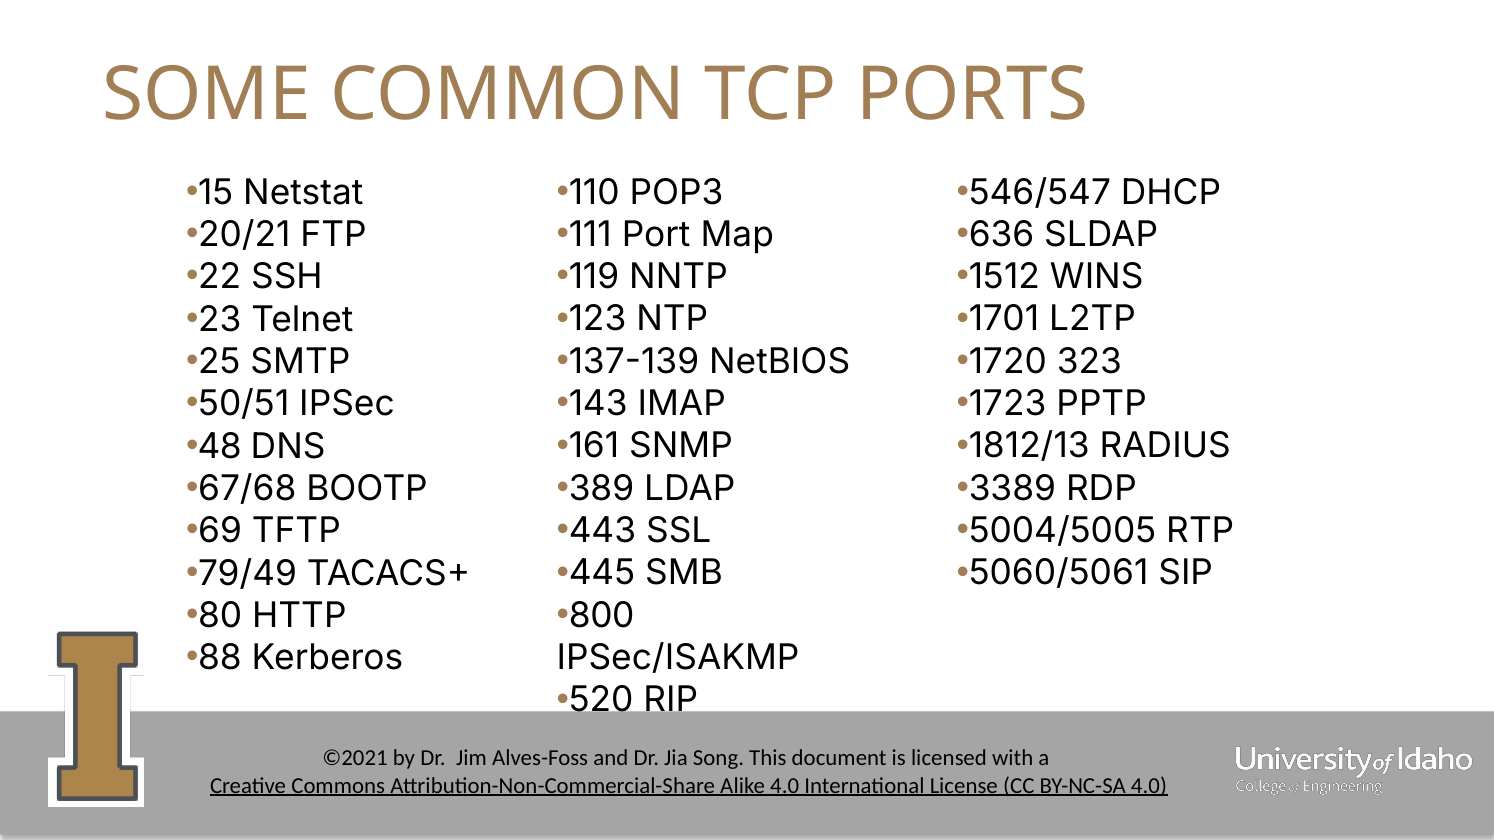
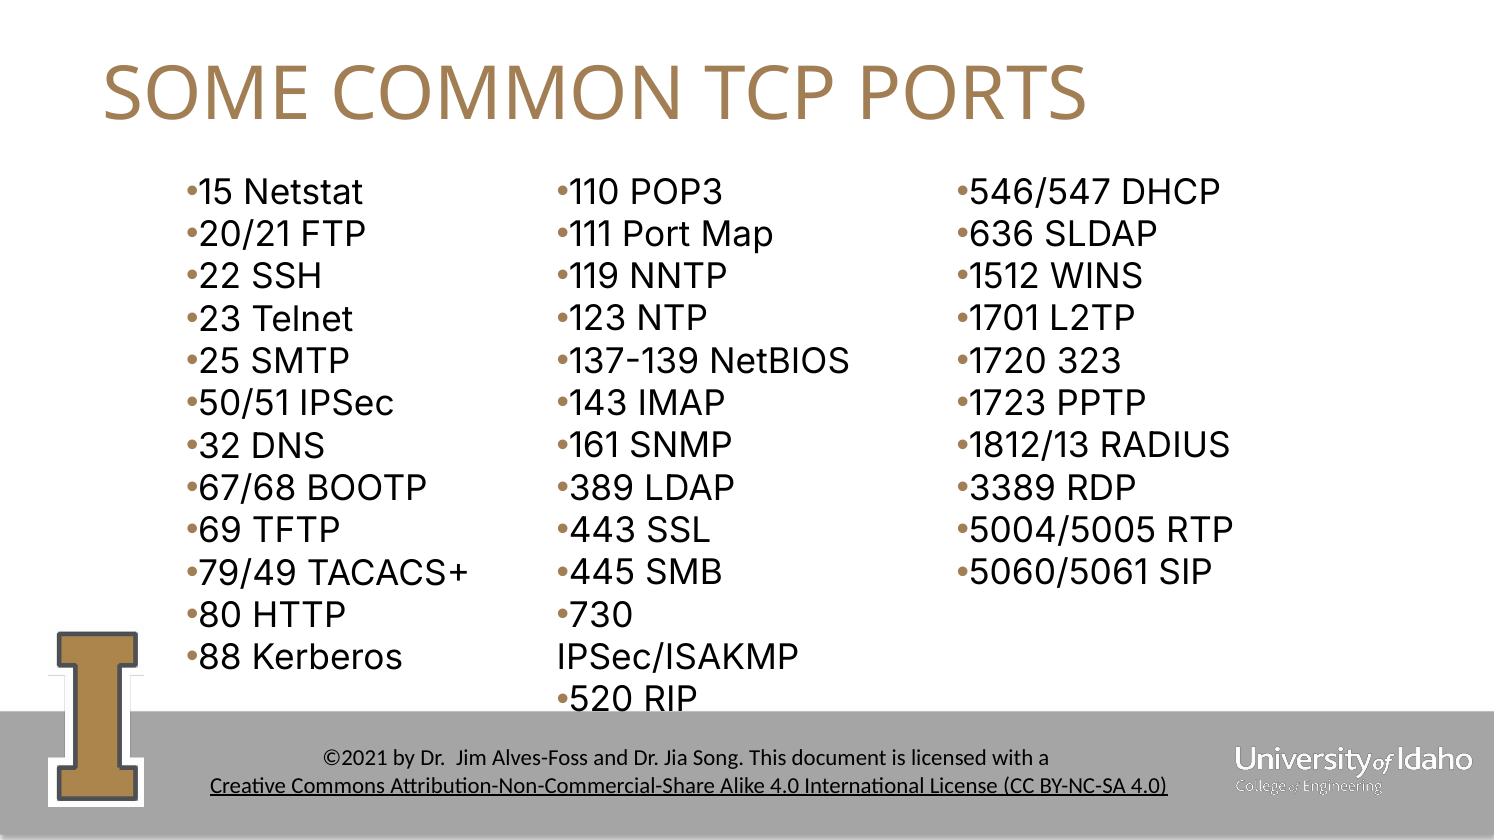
48: 48 -> 32 (220, 447)
800: 800 -> 730 (601, 616)
